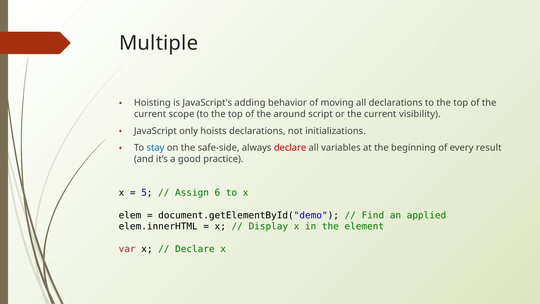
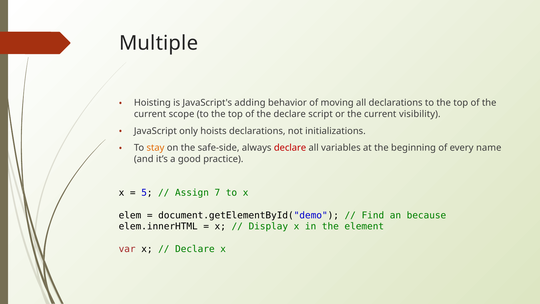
the around: around -> declare (290, 114)
stay colour: blue -> orange (155, 148)
result: result -> name (489, 148)
6: 6 -> 7 (217, 193)
applied: applied -> because (426, 215)
